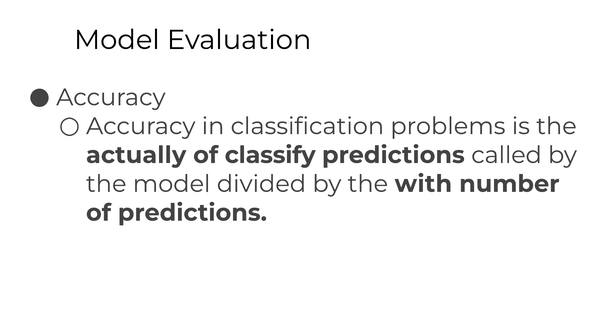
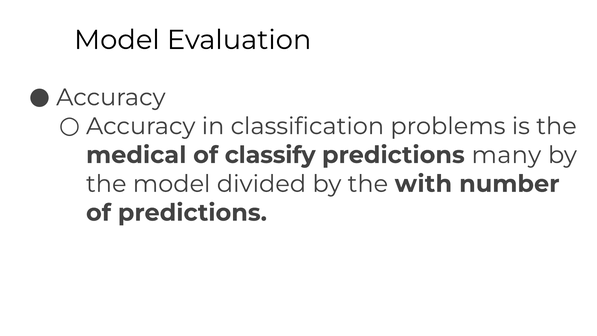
actually: actually -> medical (136, 155)
called: called -> many (506, 155)
